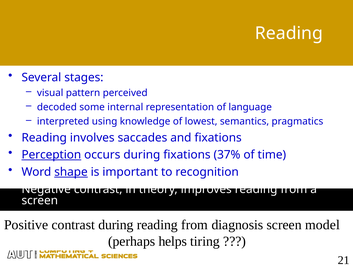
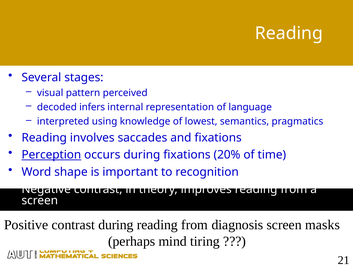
some: some -> infers (92, 107)
37%: 37% -> 20% (227, 155)
shape underline: present -> none (71, 172)
model: model -> masks (322, 225)
helps: helps -> mind (173, 241)
